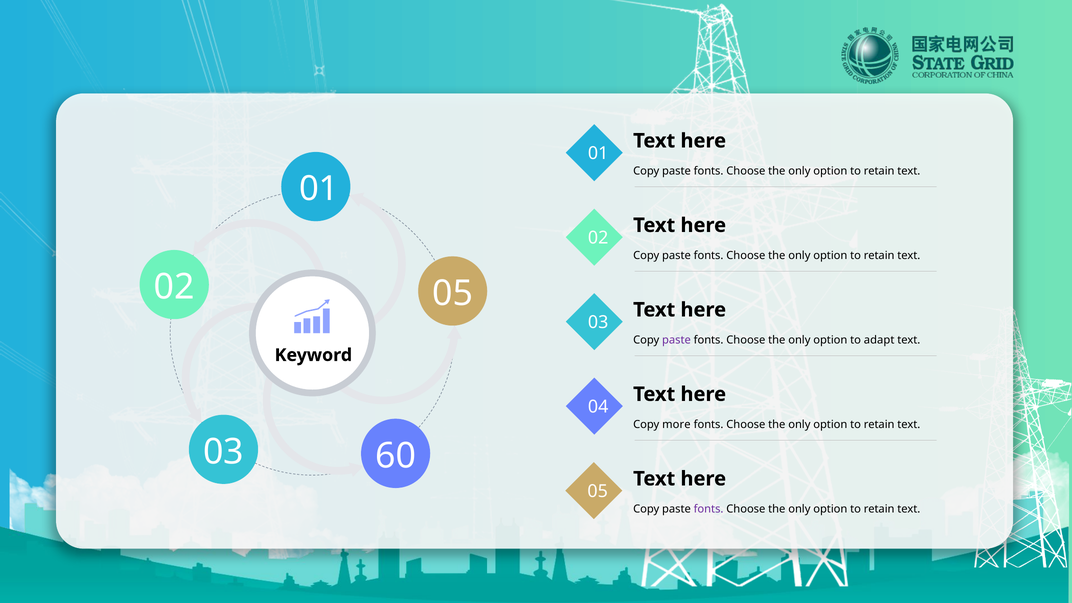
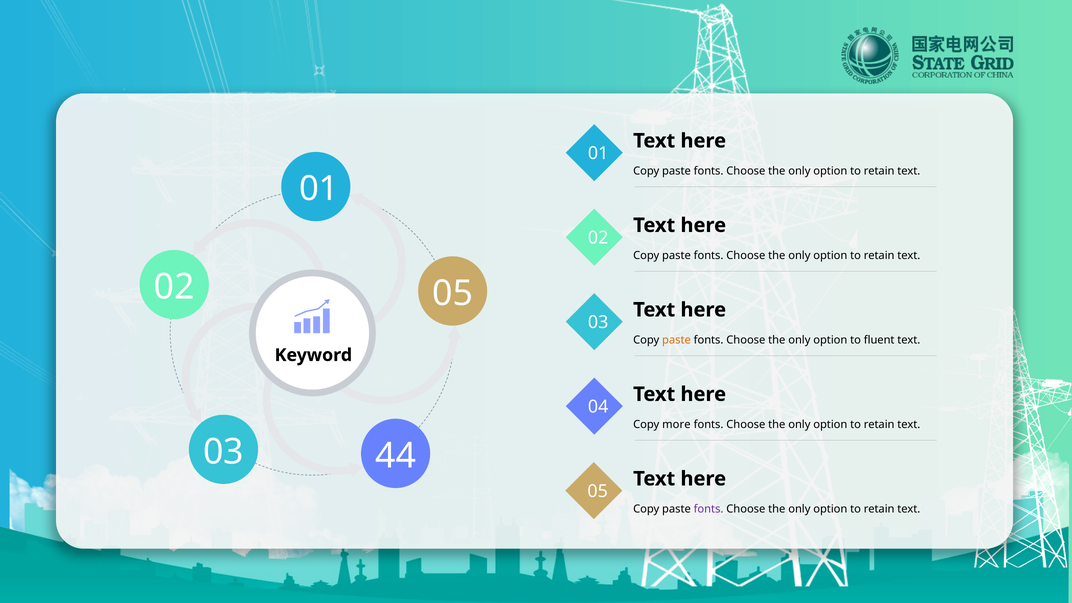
paste colour: purple -> orange (676, 340)
adapt: adapt -> fluent (879, 340)
60: 60 -> 44 (396, 456)
